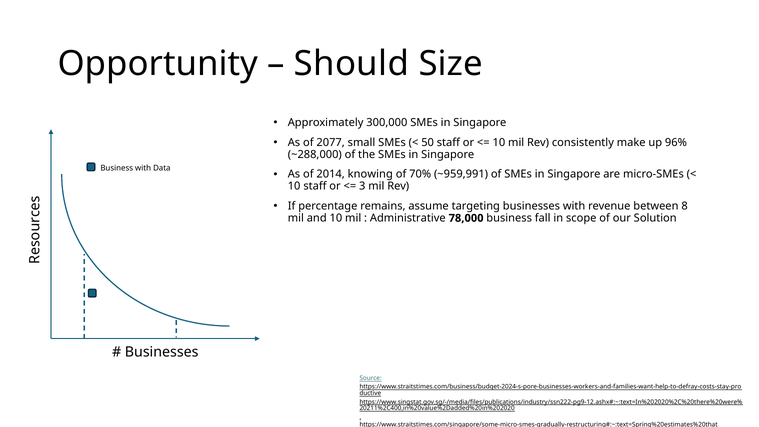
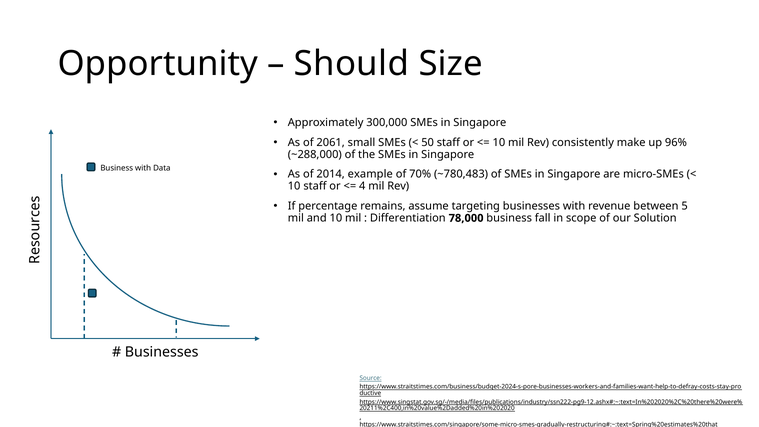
2077: 2077 -> 2061 (331, 142)
knowing: knowing -> example (370, 174)
~959,991: ~959,991 -> ~780,483 (461, 174)
3: 3 -> 4 (362, 186)
8: 8 -> 5 (685, 206)
Administrative: Administrative -> Differentiation (408, 218)
